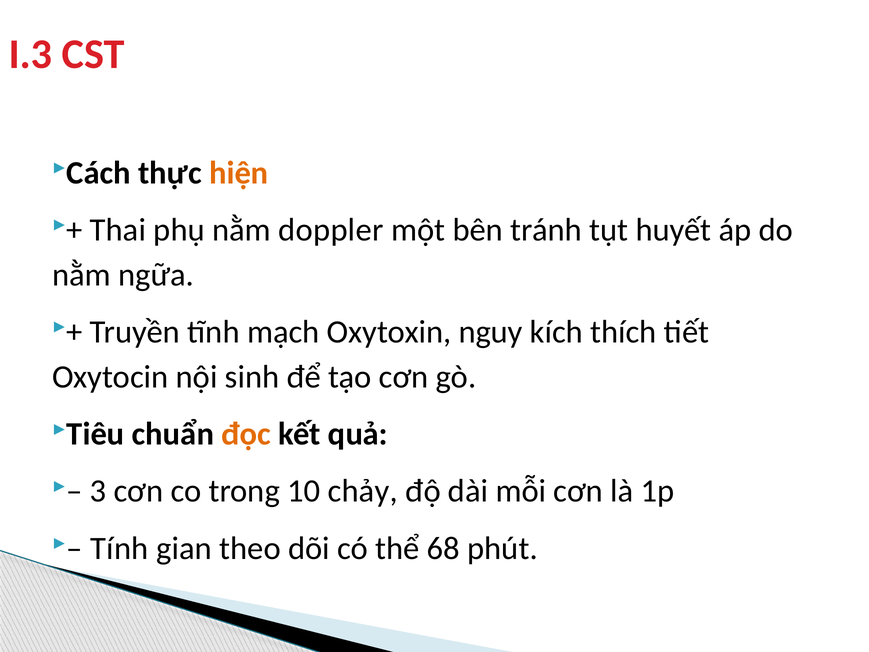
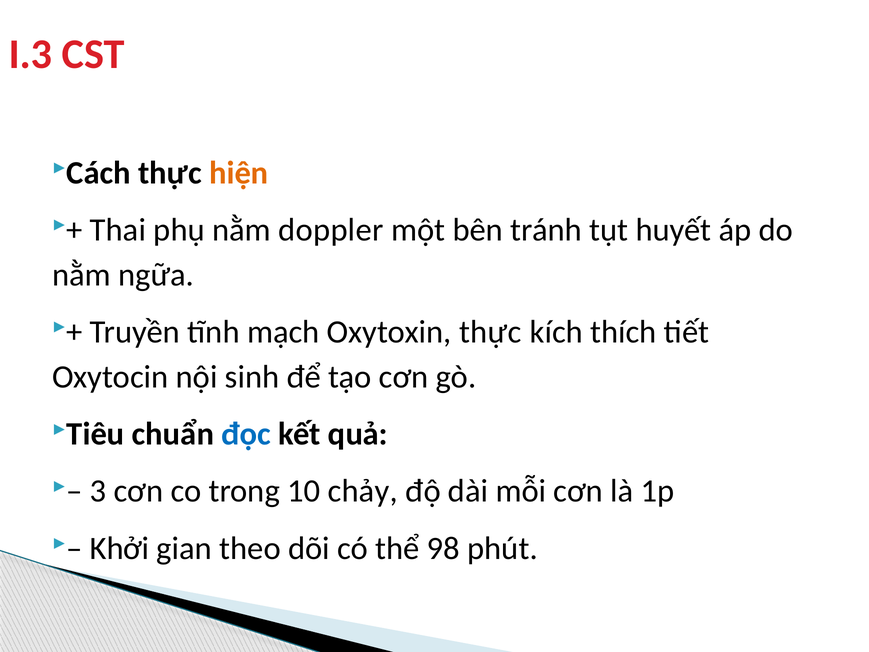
Oxytoxin nguy: nguy -> thực (490, 332)
đọc colour: orange -> blue (246, 434)
Tính: Tính -> Khởi (120, 548)
68: 68 -> 98 (443, 548)
